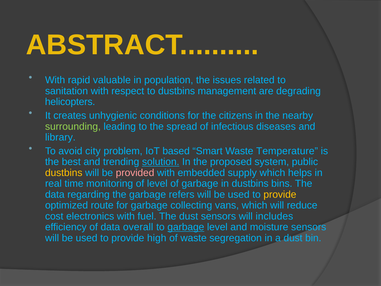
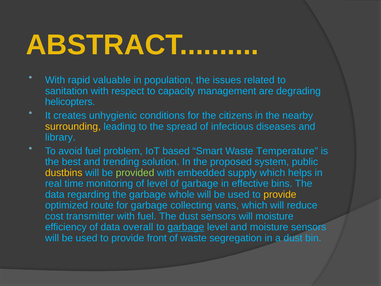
to dustbins: dustbins -> capacity (177, 91)
surrounding colour: light green -> yellow (73, 126)
avoid city: city -> fuel (93, 151)
solution underline: present -> none (161, 162)
provided colour: pink -> light green (135, 173)
in dustbins: dustbins -> effective (250, 183)
refers: refers -> whole (182, 194)
electronics: electronics -> transmitter (90, 216)
will includes: includes -> moisture (274, 216)
high: high -> front (157, 238)
